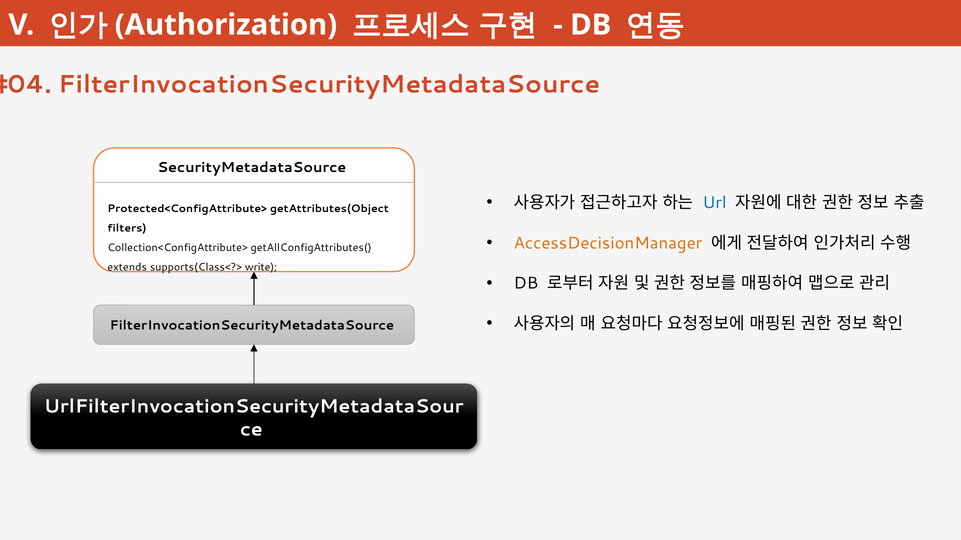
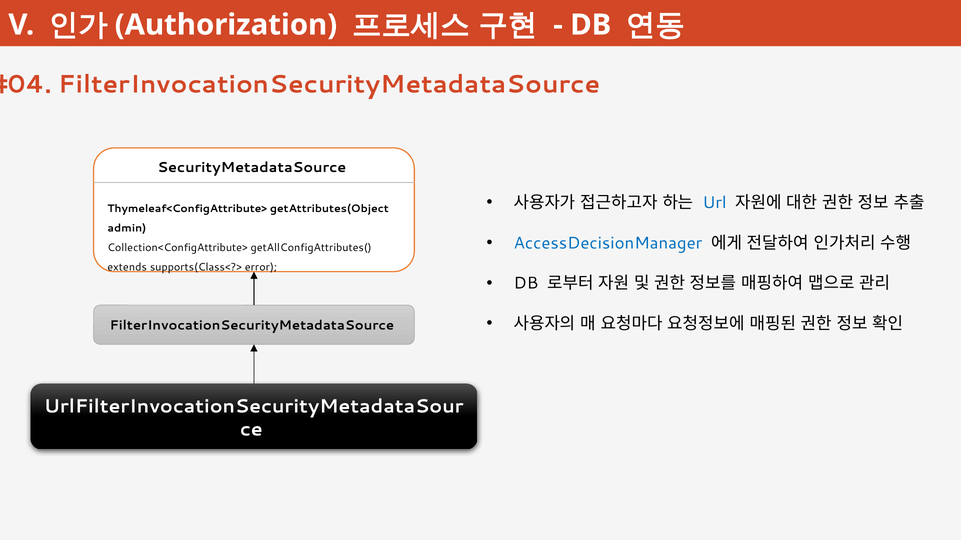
Protected<ConfigAttribute>: Protected<ConfigAttribute> -> Thymeleaf<ConfigAttribute> (187, 209)
filters: filters -> admin (127, 228)
AccessDecisionManager colour: orange -> blue (608, 243)
write: write -> error (261, 267)
